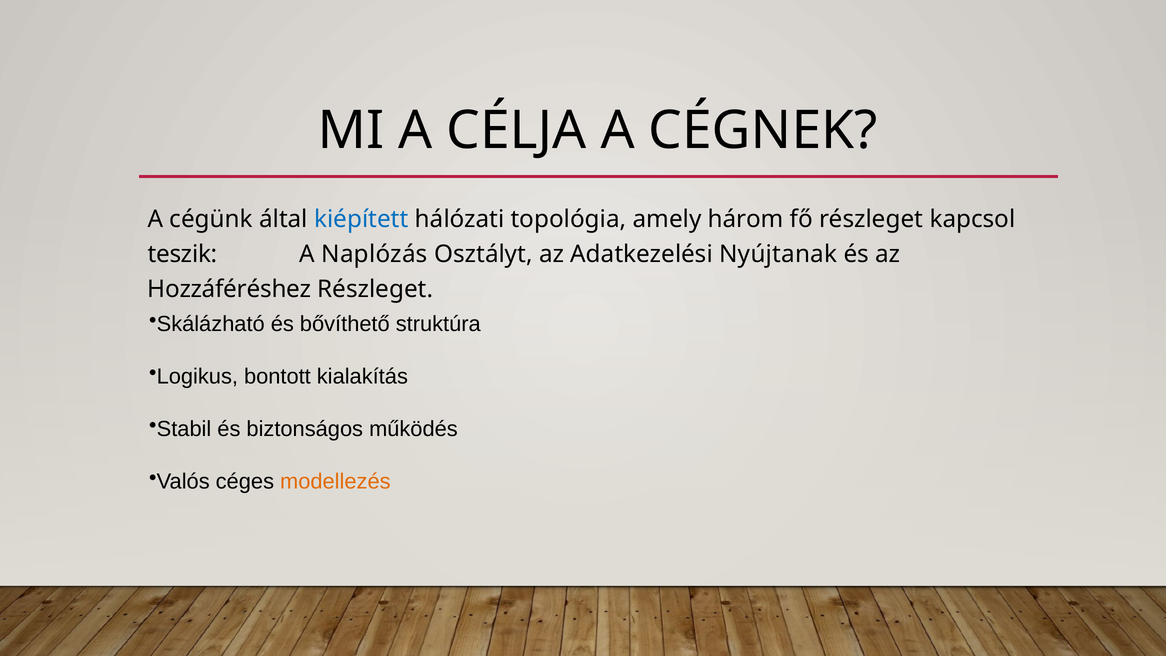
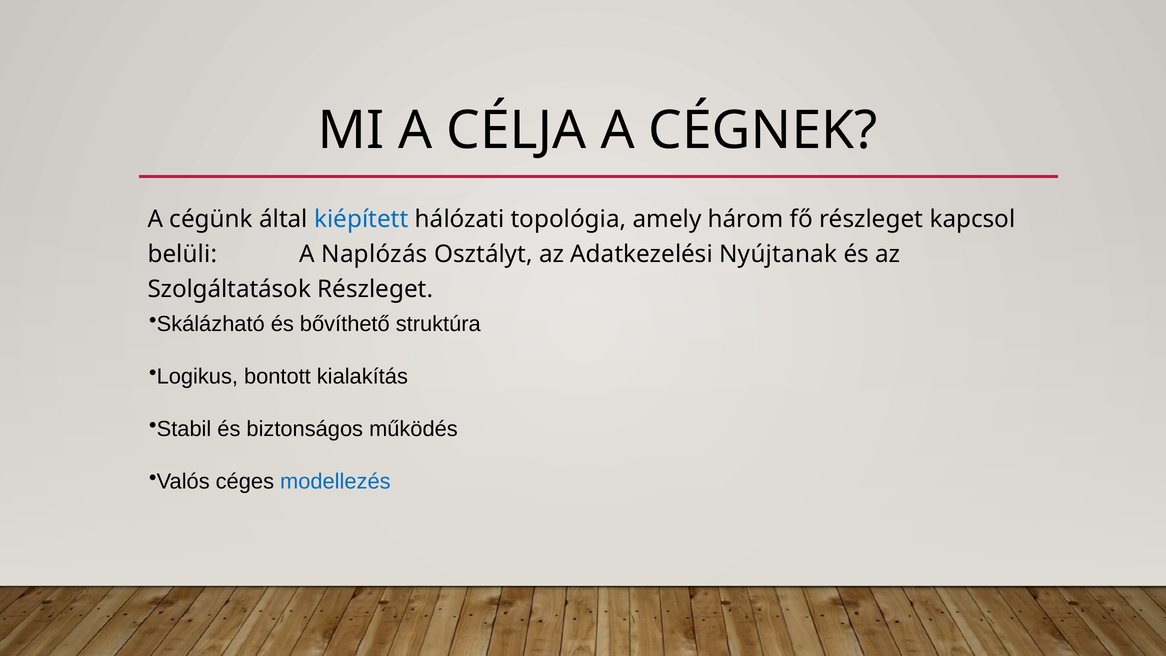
teszik: teszik -> belüli (182, 254)
Hozzáféréshez: Hozzáféréshez -> Szolgáltatások (229, 289)
modellezés colour: orange -> blue (335, 481)
